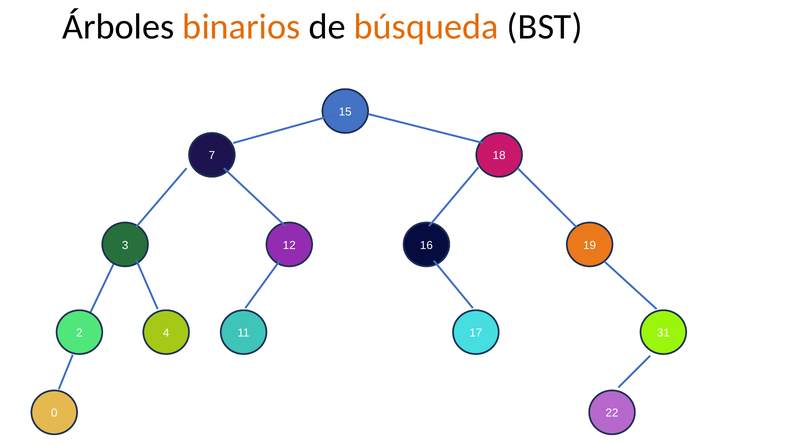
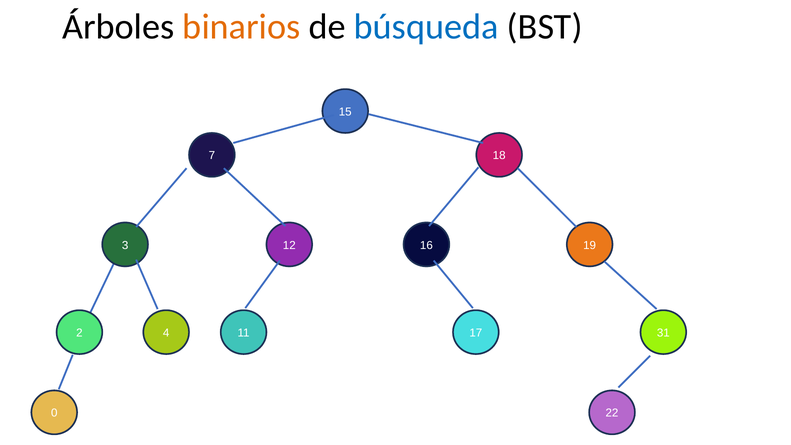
búsqueda colour: orange -> blue (426, 27)
